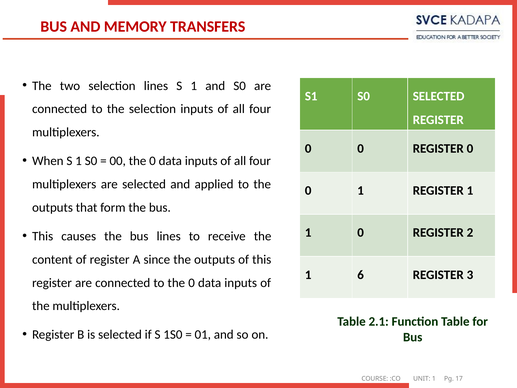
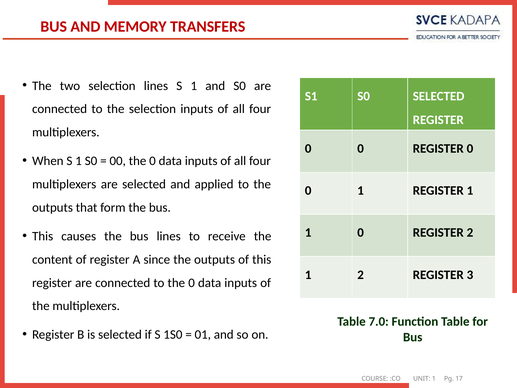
1 6: 6 -> 2 (361, 275)
2.1: 2.1 -> 7.0 (379, 321)
